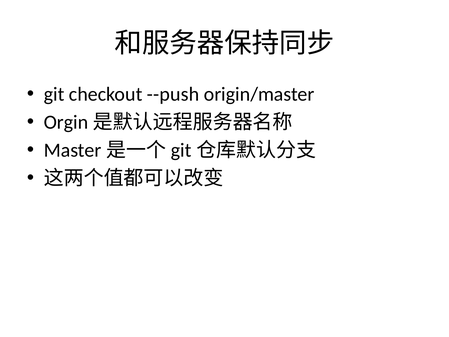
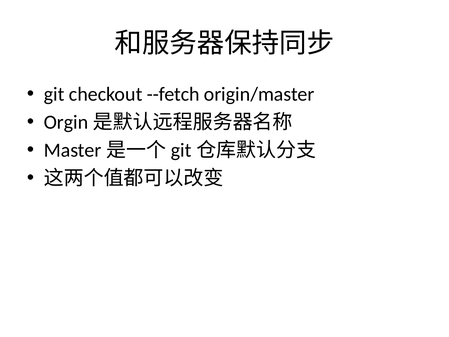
--push: --push -> --fetch (173, 94)
